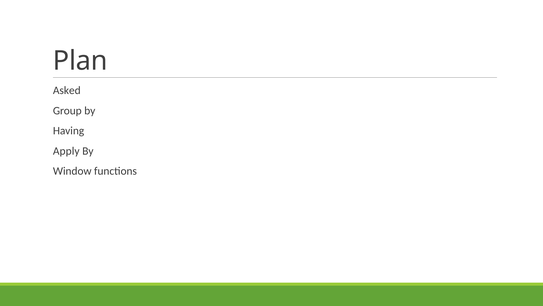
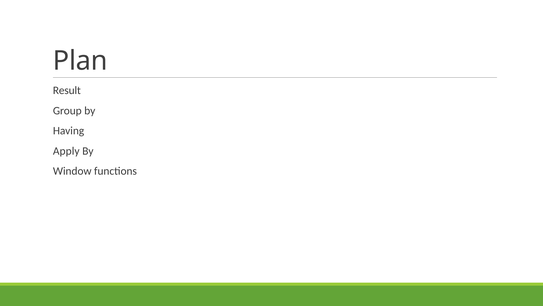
Asked: Asked -> Result (67, 90)
